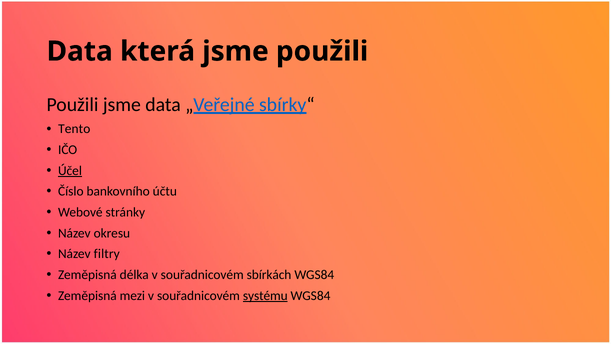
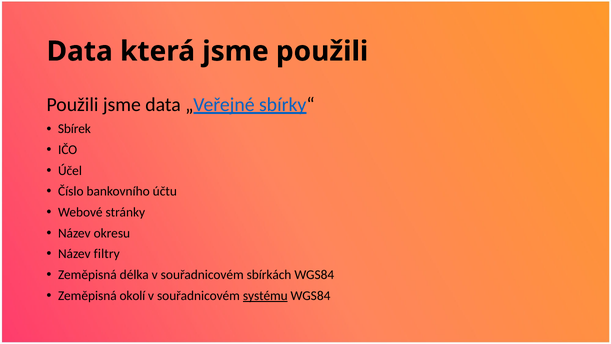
Tento: Tento -> Sbírek (74, 129)
Účel underline: present -> none (70, 171)
mezi: mezi -> okolí (132, 295)
